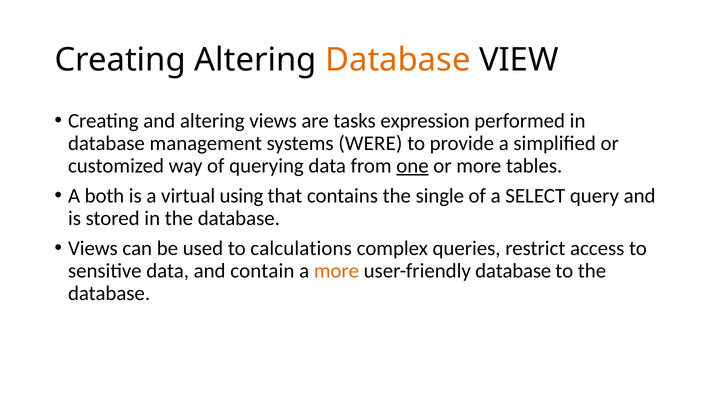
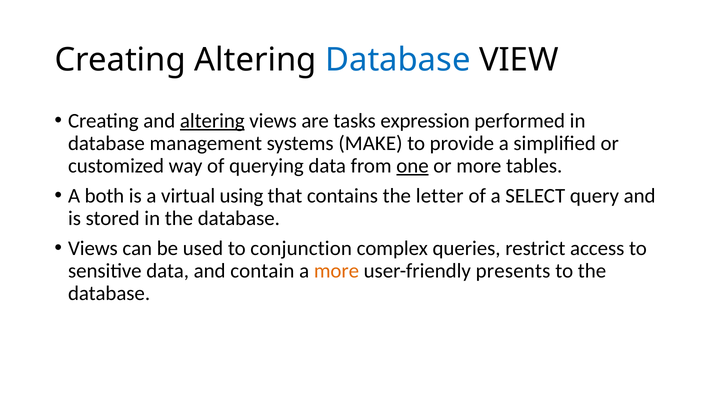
Database colour: orange -> blue (398, 60)
altering underline: none -> present (212, 121)
WERE: WERE -> MAKE (370, 144)
single: single -> letter (440, 196)
calculations: calculations -> conjunction (301, 249)
user-friendly database: database -> presents (513, 271)
